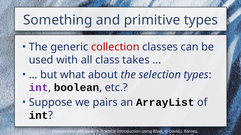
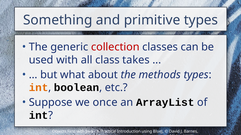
selection: selection -> methods (160, 75)
int colour: purple -> orange (39, 88)
pairs: pairs -> once (105, 103)
